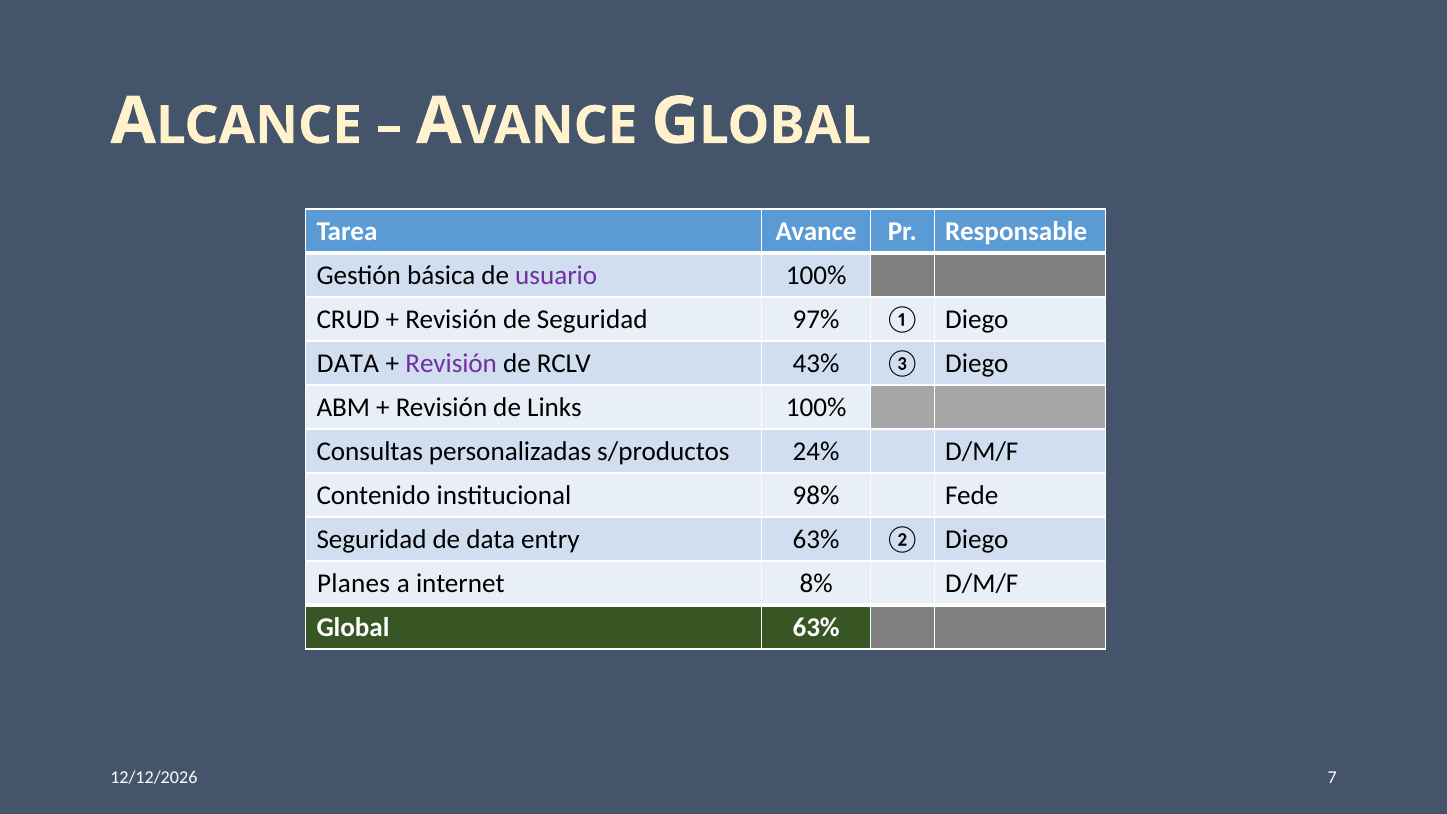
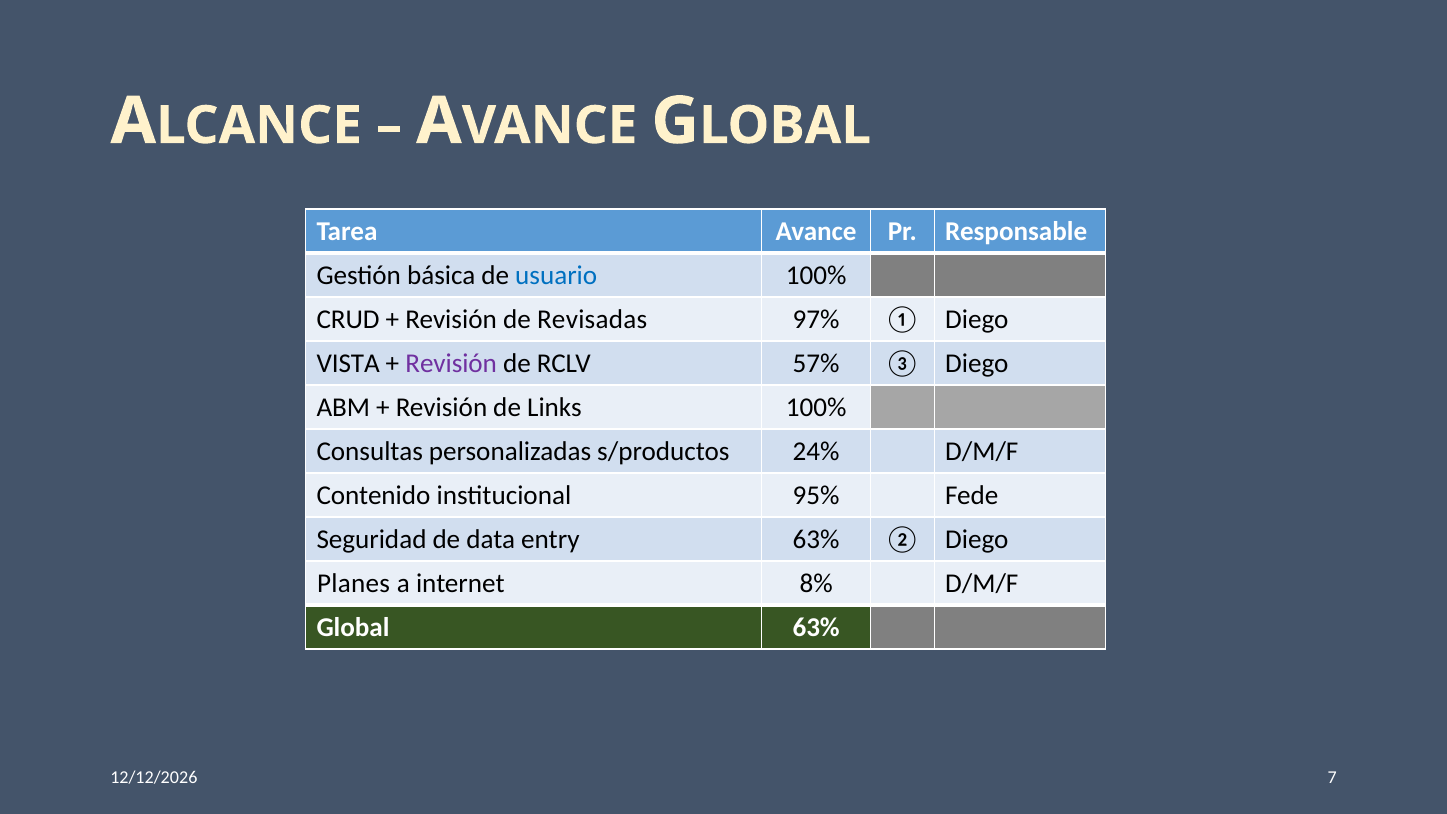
usuario colour: purple -> blue (556, 275)
de Seguridad: Seguridad -> Revisadas (592, 319)
DATA: DATA -> VISTA (348, 363)
43%: 43% -> 57% (816, 363)
98%: 98% -> 95% (816, 495)
